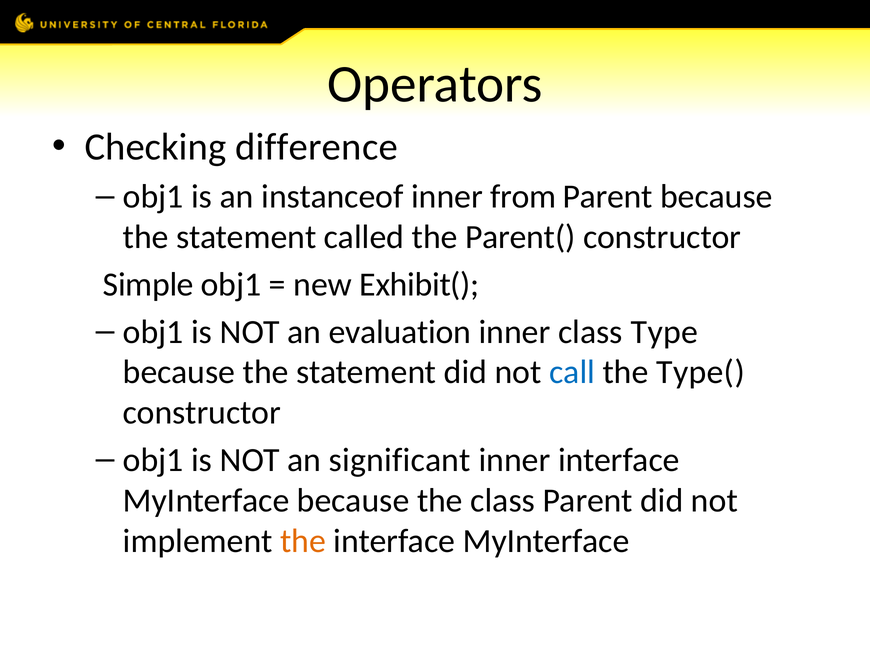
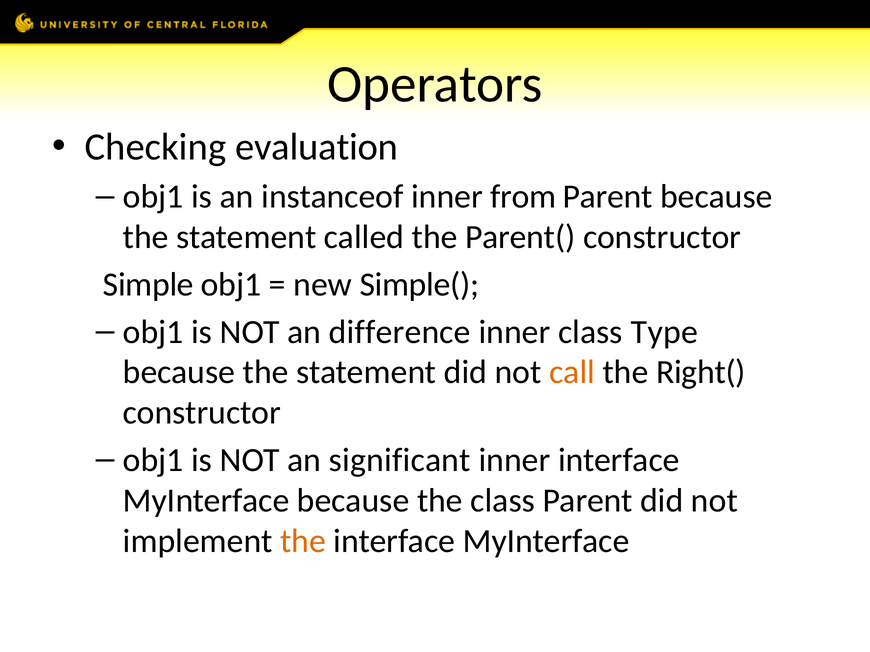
difference: difference -> evaluation (317, 147)
Exhibit(: Exhibit( -> Simple( (419, 285)
evaluation: evaluation -> difference (400, 332)
call colour: blue -> orange (572, 373)
Type(: Type( -> Right( (701, 373)
